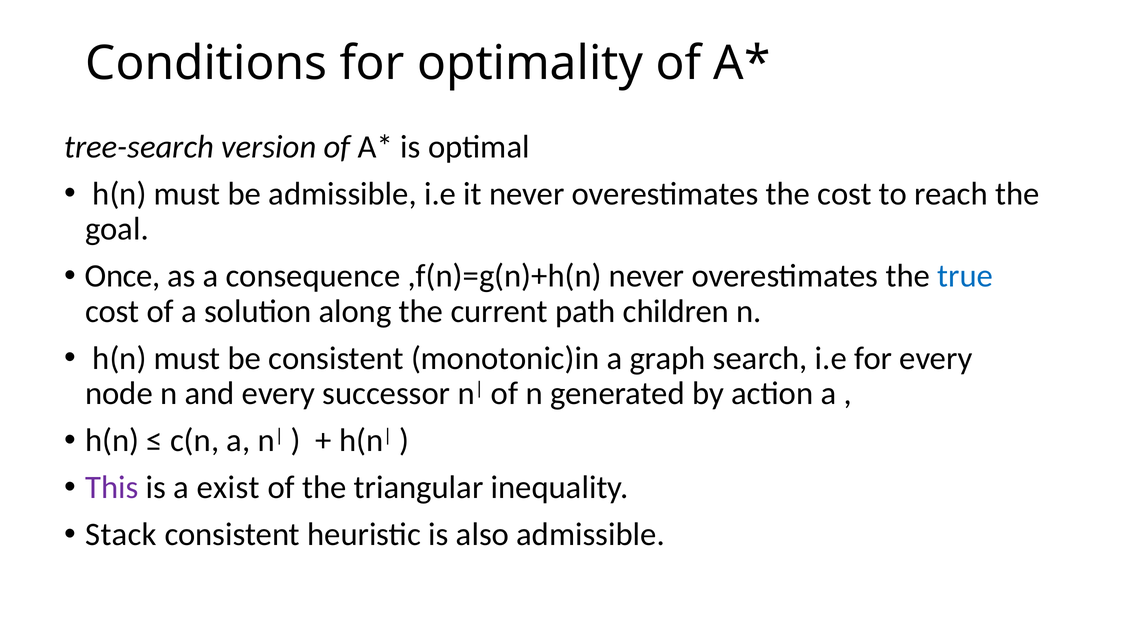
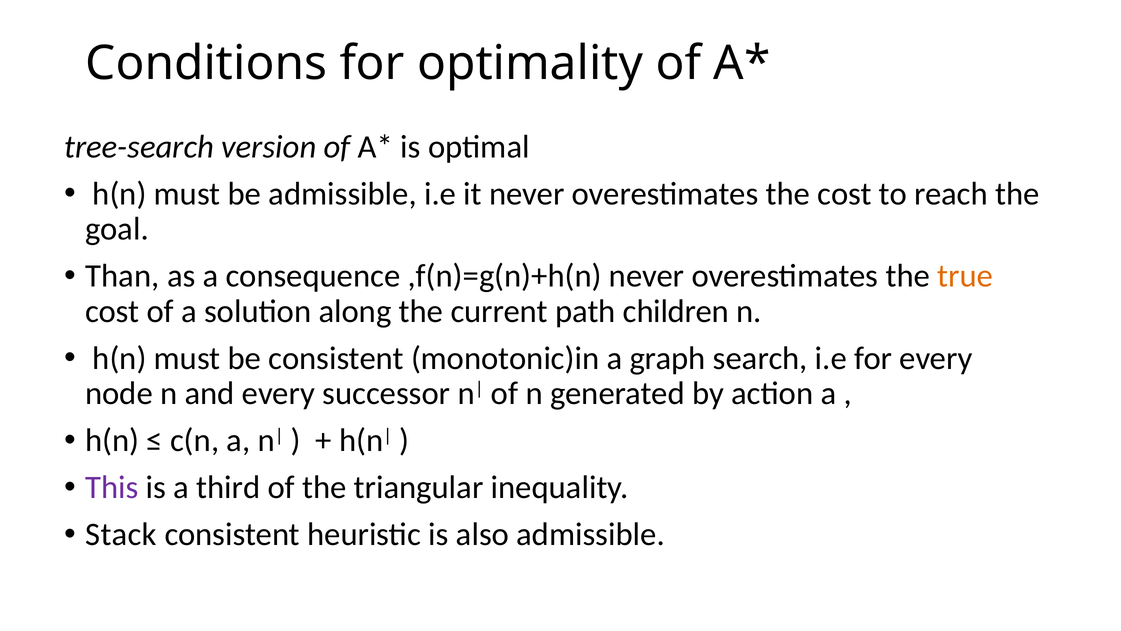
Once: Once -> Than (122, 276)
true colour: blue -> orange (965, 276)
exist: exist -> third (228, 487)
